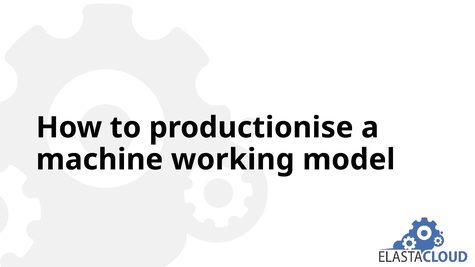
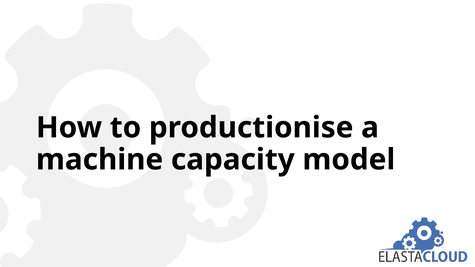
working: working -> capacity (233, 160)
